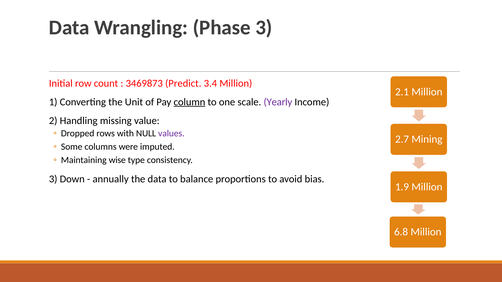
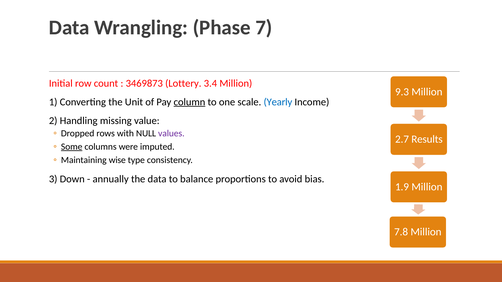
Phase 3: 3 -> 7 (264, 28)
Predict: Predict -> Lottery (183, 83)
2.1: 2.1 -> 9.3 (402, 92)
Yearly colour: purple -> blue (278, 102)
Mining: Mining -> Results (427, 139)
Some underline: none -> present (72, 147)
6.8: 6.8 -> 7.8 (401, 232)
